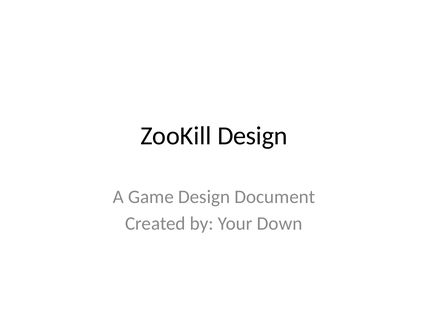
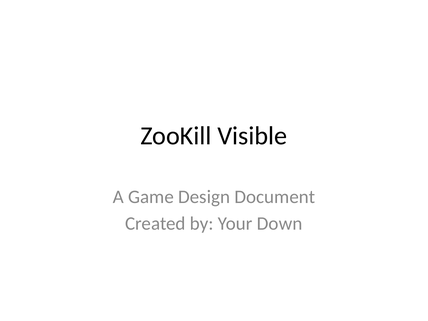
ZooKill Design: Design -> Visible (252, 136)
